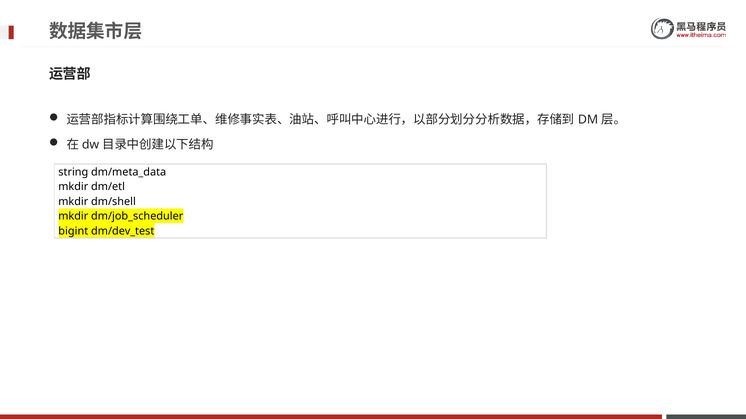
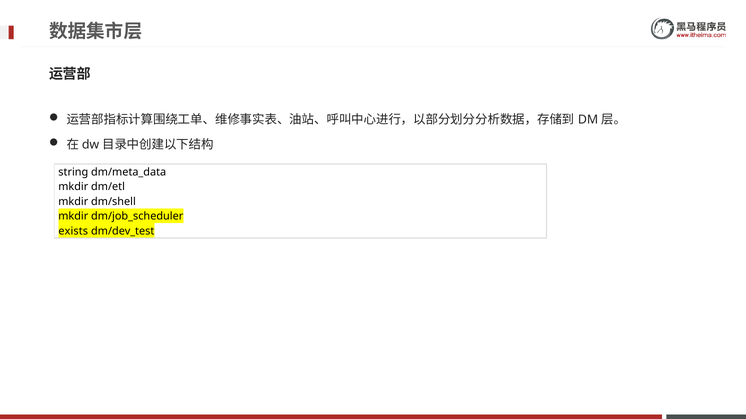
bigint: bigint -> exists (73, 232)
